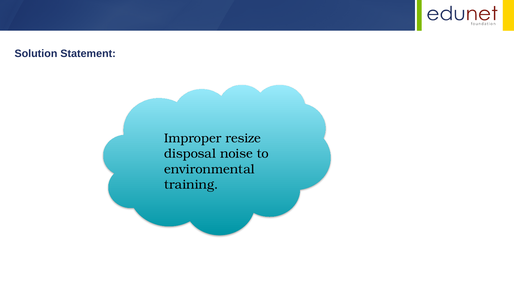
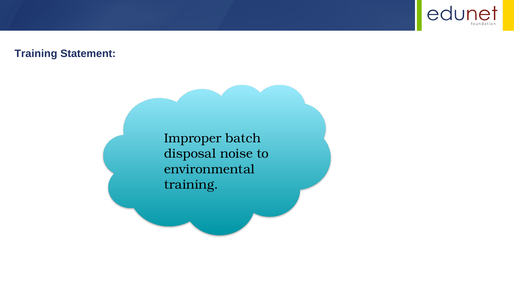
Solution: Solution -> Training (36, 54)
resize: resize -> batch (243, 138)
